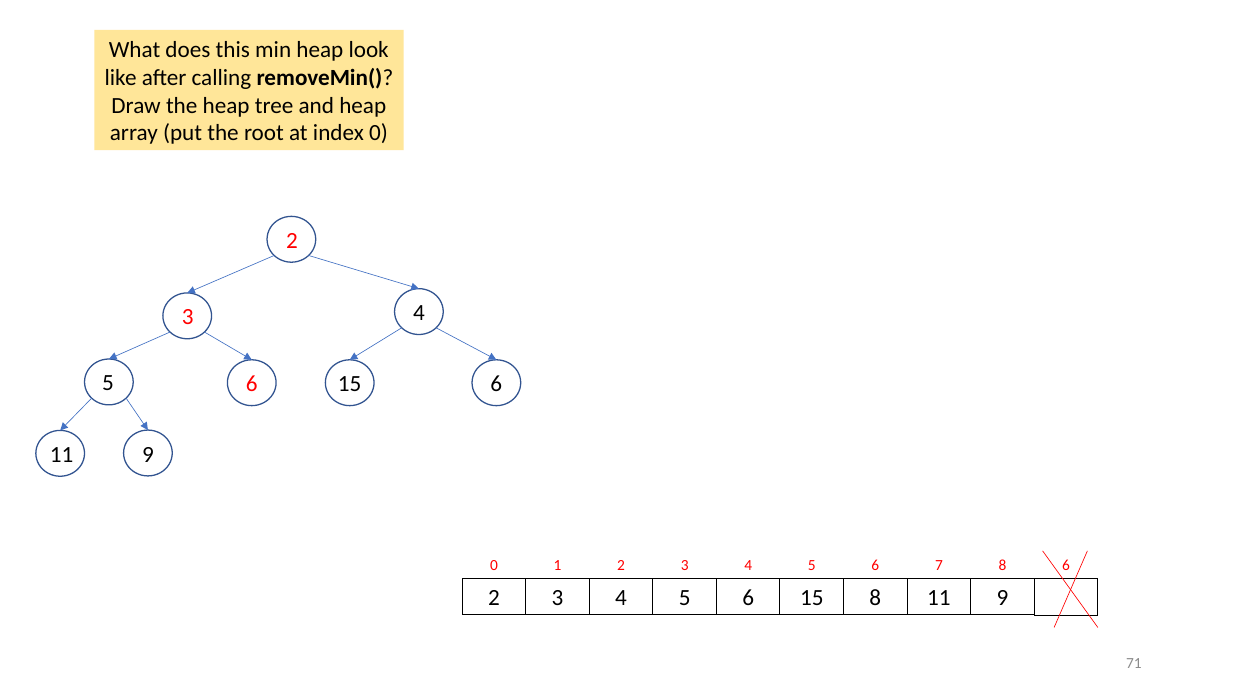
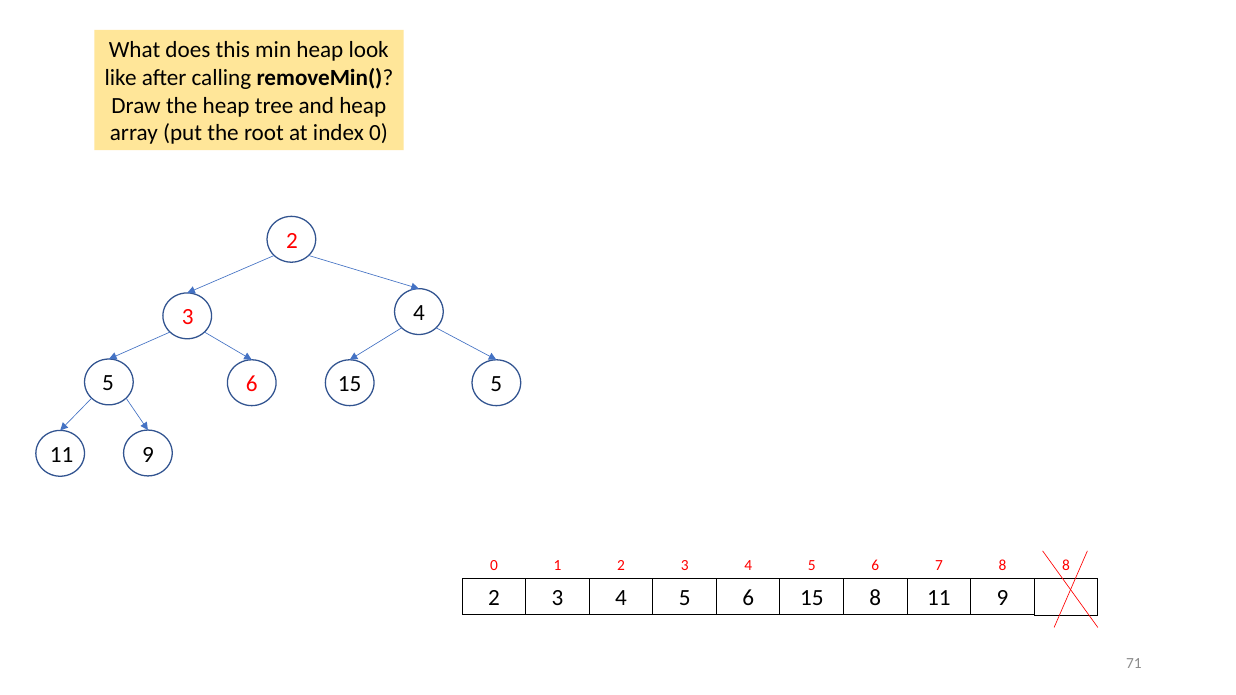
6: 6 -> 5 (496, 384)
6: 6 -> 8 (1066, 566)
